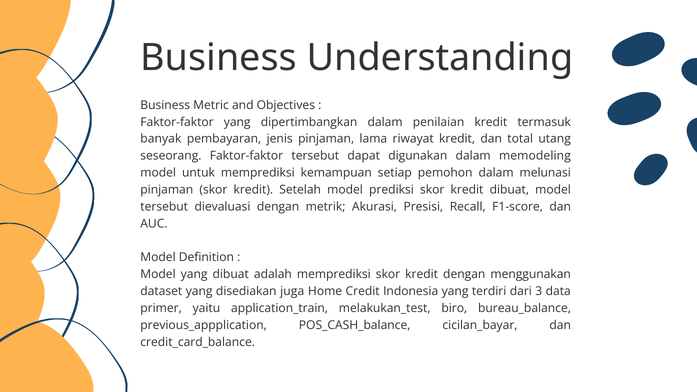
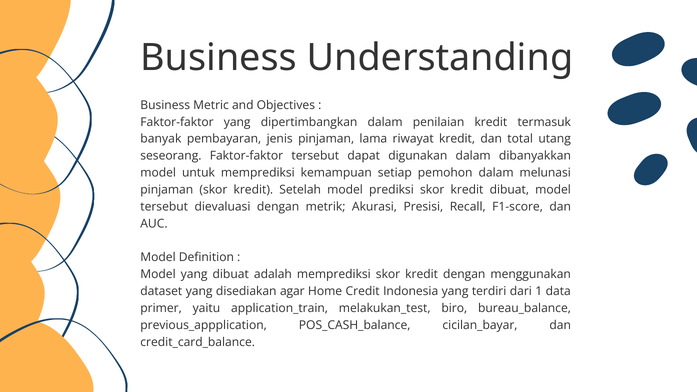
memodeling: memodeling -> dibanyakkan (535, 156)
juga: juga -> agar (292, 291)
3: 3 -> 1 (539, 291)
